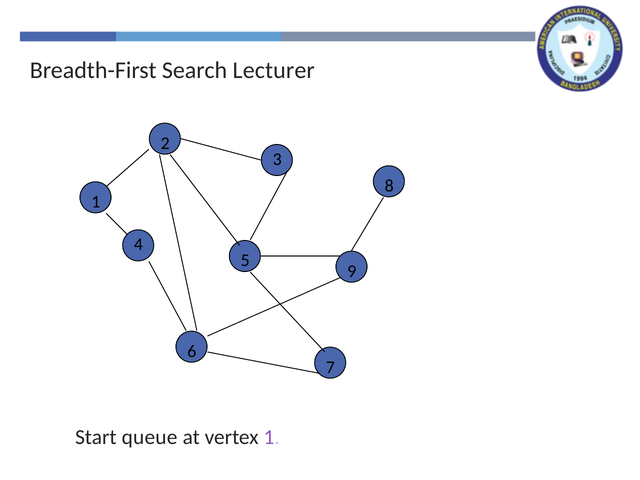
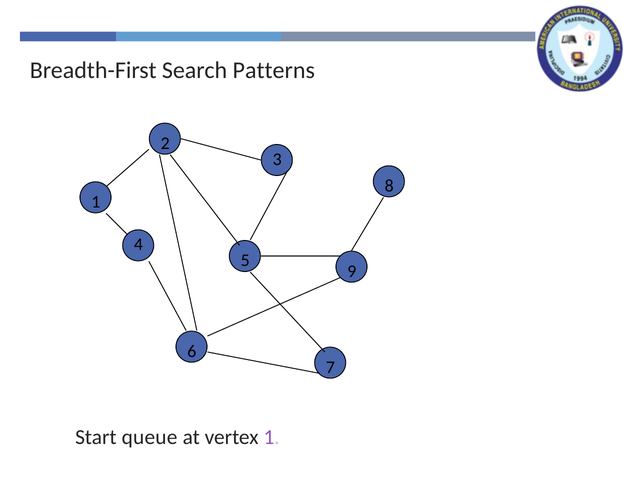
Lecturer: Lecturer -> Patterns (274, 70)
